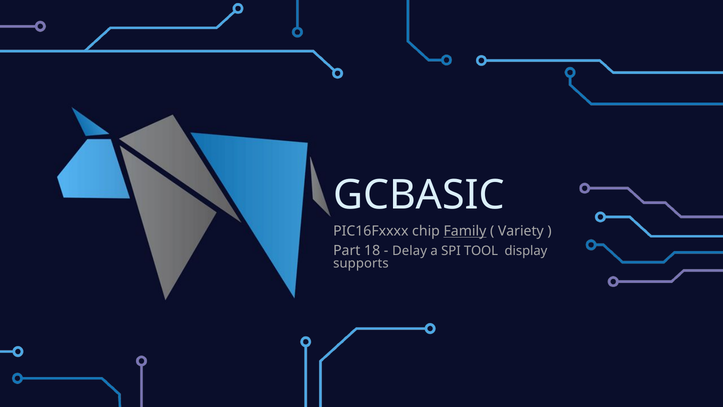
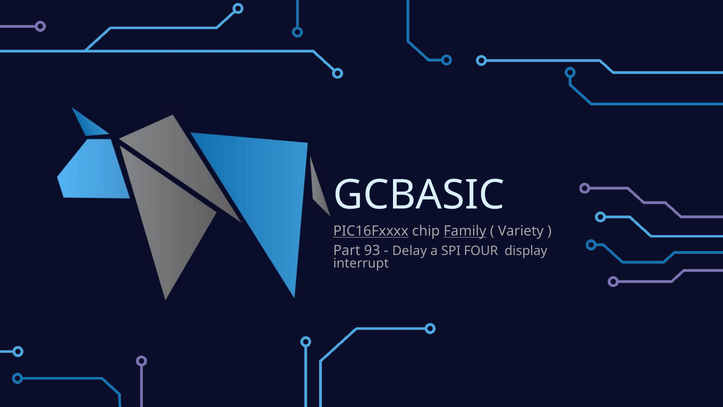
PIC16Fxxxx underline: none -> present (371, 231)
18: 18 -> 93 (372, 251)
TOOL: TOOL -> FOUR (481, 251)
supports: supports -> interrupt (361, 263)
